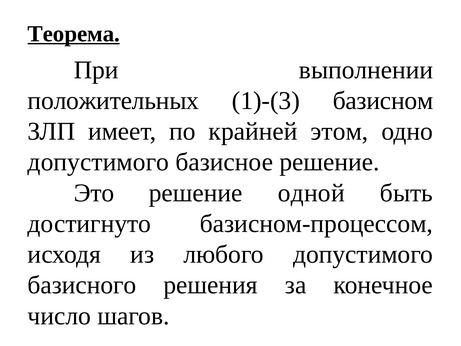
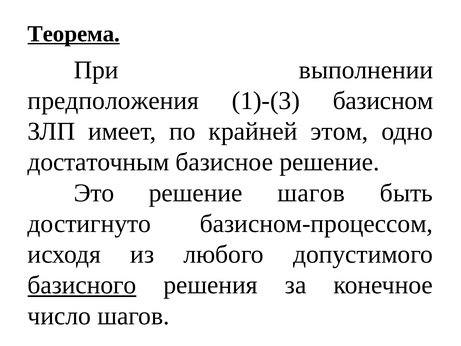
положительных: положительных -> предположения (113, 101)
допустимого: допустимого -> достаточным (98, 162)
решение одной: одной -> шагов (311, 193)
базисного underline: none -> present (82, 285)
